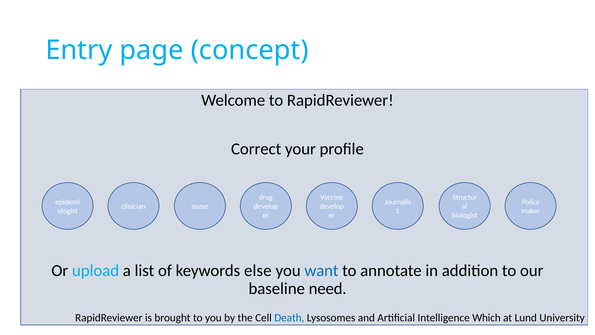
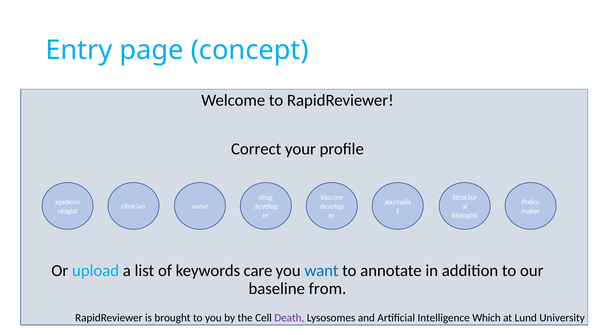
else: else -> care (258, 270)
need: need -> from (328, 288)
Death colour: blue -> purple (289, 318)
